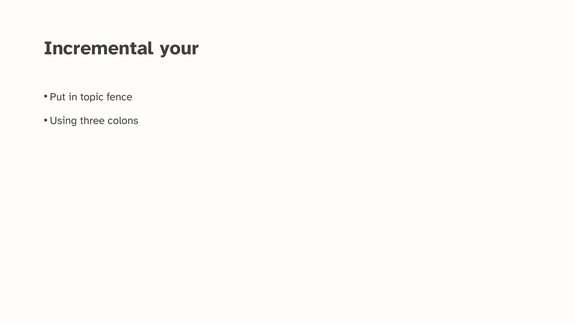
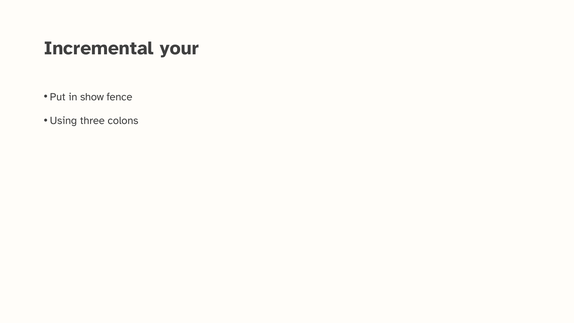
topic: topic -> show (92, 97)
